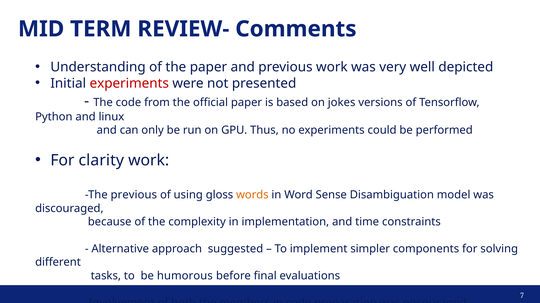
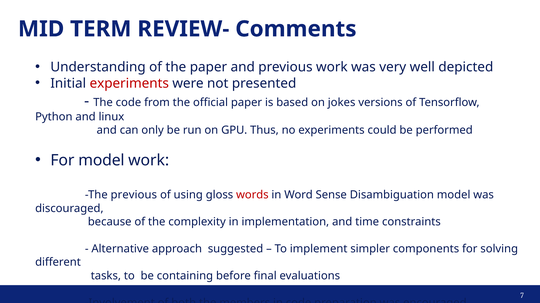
For clarity: clarity -> model (101, 160)
words colour: orange -> red (252, 195)
humorous: humorous -> containing (185, 276)
